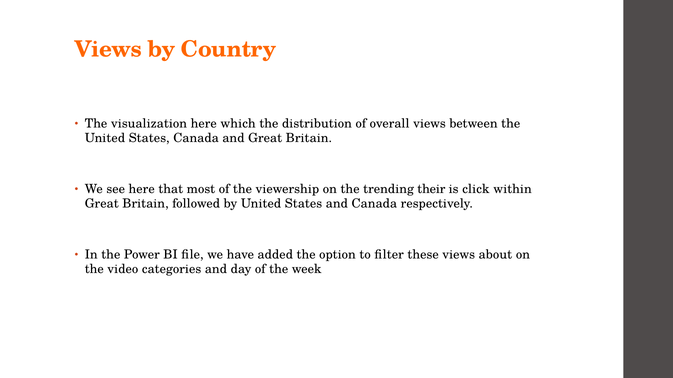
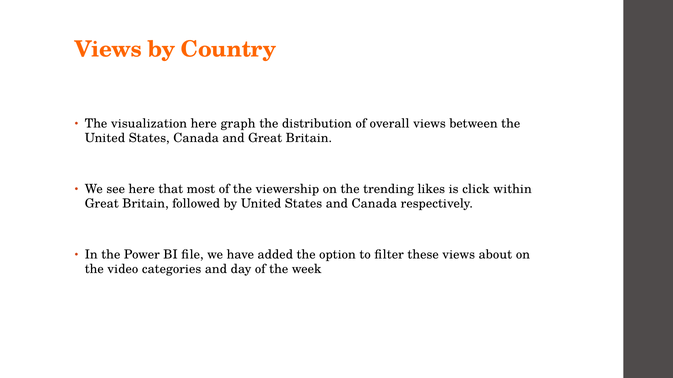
which: which -> graph (238, 124)
their: their -> likes (431, 189)
